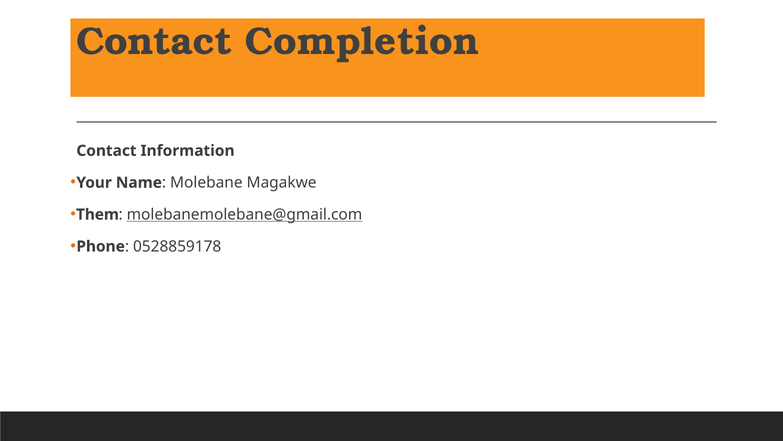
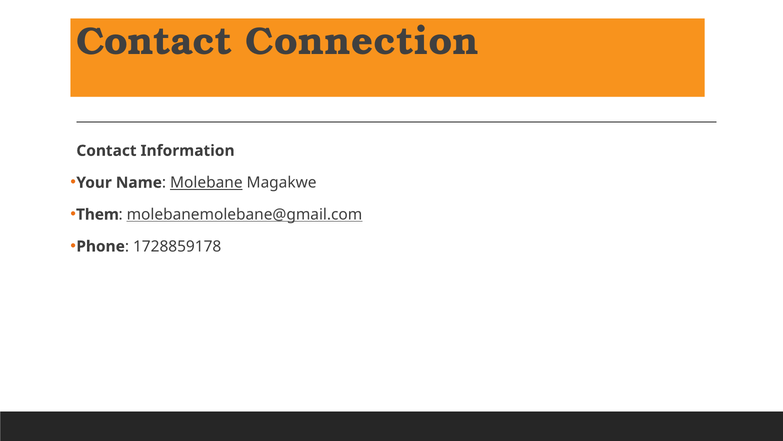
Completion: Completion -> Connection (362, 42)
Molebane underline: none -> present (206, 182)
0528859178: 0528859178 -> 1728859178 (177, 246)
